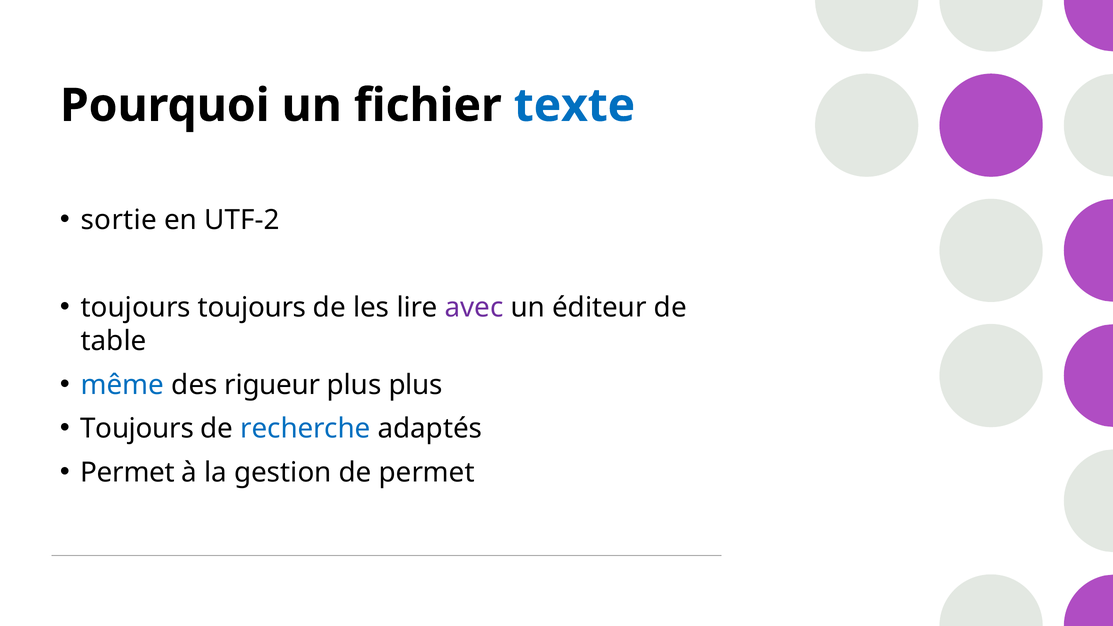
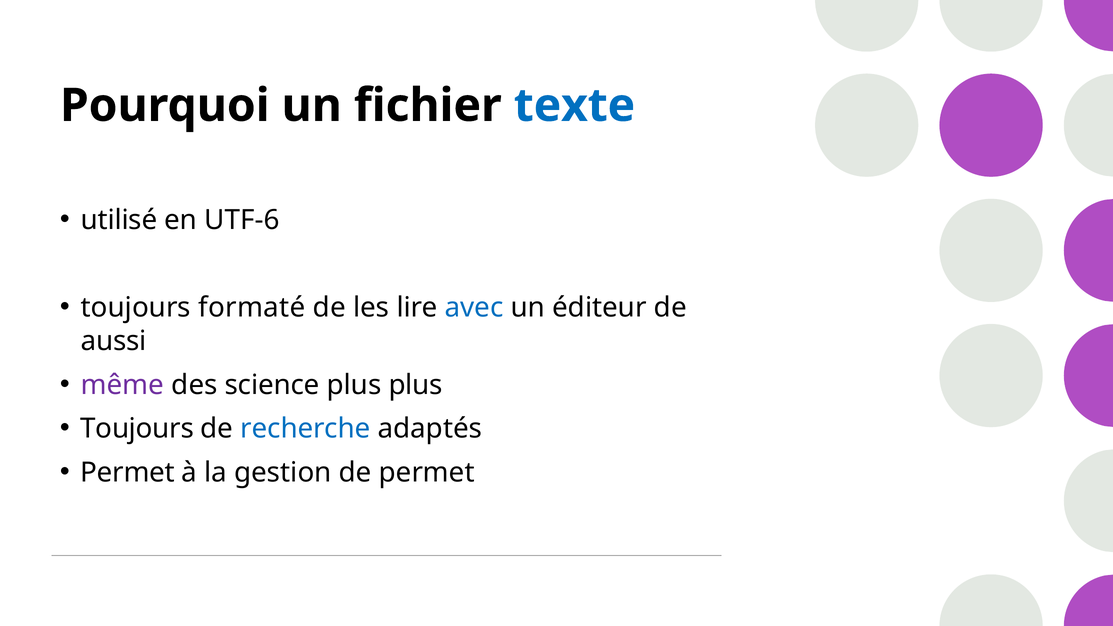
sortie: sortie -> utilisé (119, 220)
UTF-2: UTF-2 -> UTF-6 (242, 220)
toujours toujours: toujours -> formaté (252, 308)
avec colour: purple -> blue (474, 308)
table: table -> aussi (114, 341)
même colour: blue -> purple (122, 385)
rigueur: rigueur -> science (272, 385)
